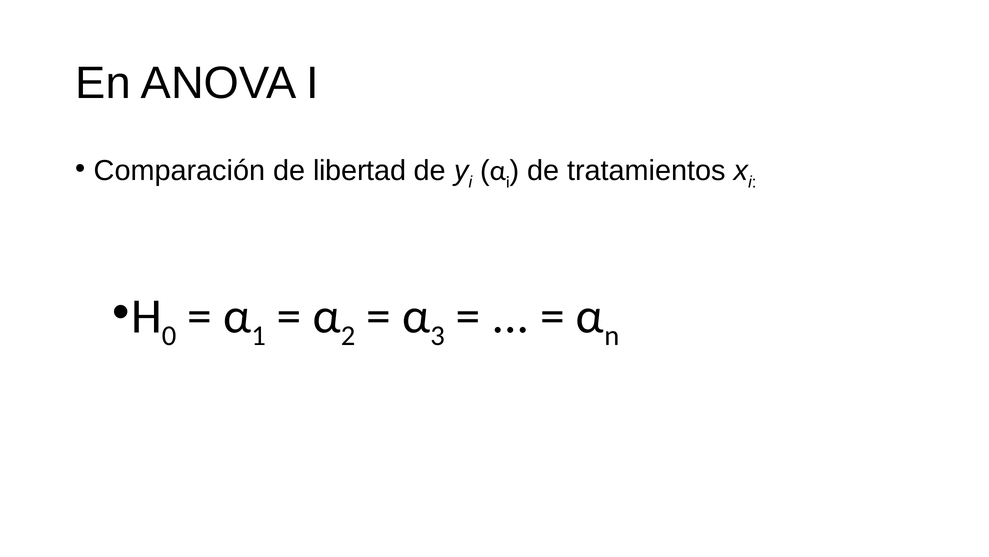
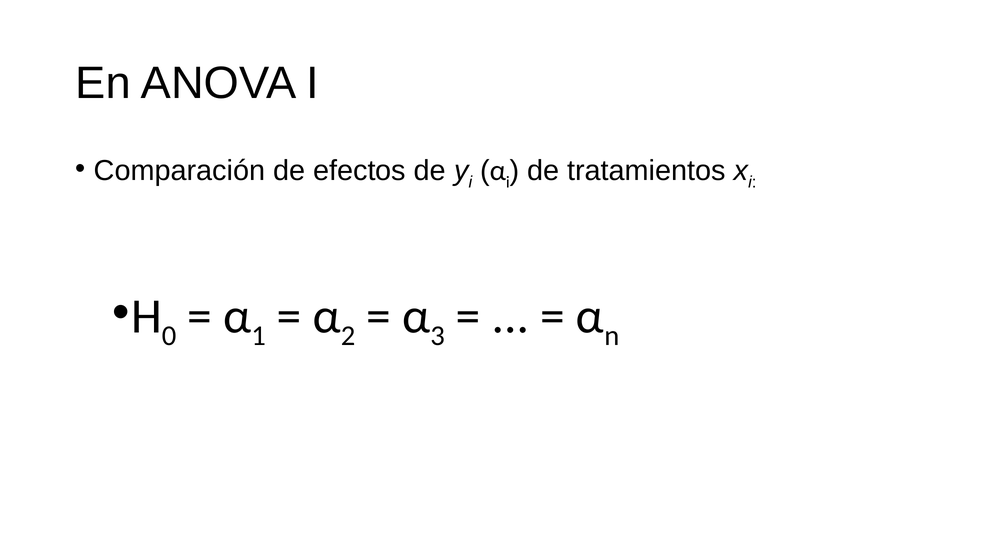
libertad: libertad -> efectos (360, 171)
